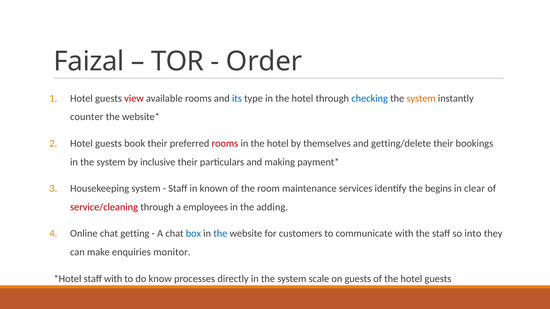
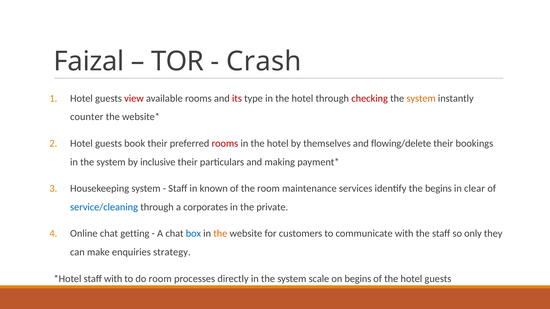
Order: Order -> Crash (264, 62)
its colour: blue -> red (237, 98)
checking colour: blue -> red (370, 98)
getting/delete: getting/delete -> flowing/delete (401, 144)
service/cleaning colour: red -> blue (104, 207)
employees: employees -> corporates (206, 207)
adding: adding -> private (272, 207)
the colour: blue -> orange (220, 234)
into: into -> only (473, 234)
monitor: monitor -> strategy (172, 252)
do know: know -> room (160, 279)
on guests: guests -> begins (358, 279)
